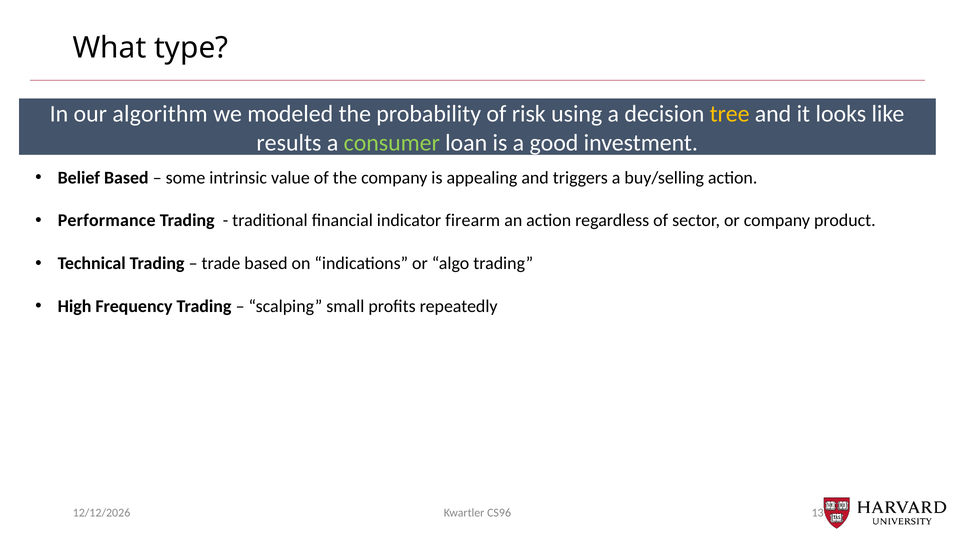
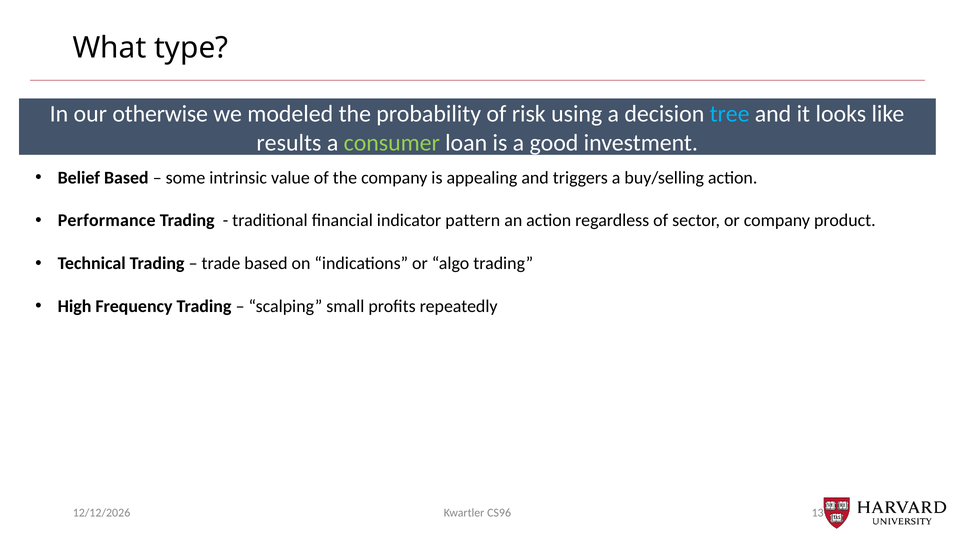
algorithm: algorithm -> otherwise (160, 114)
tree colour: yellow -> light blue (730, 114)
firearm: firearm -> pattern (473, 221)
